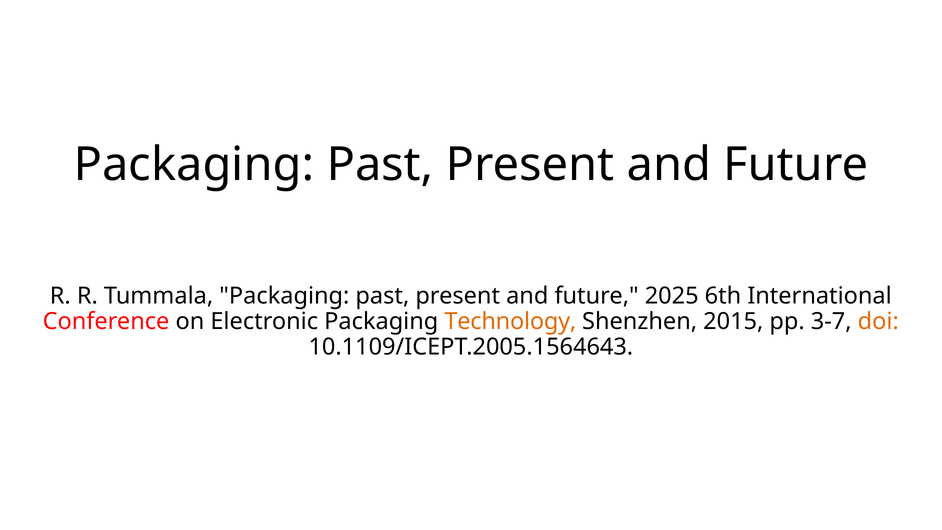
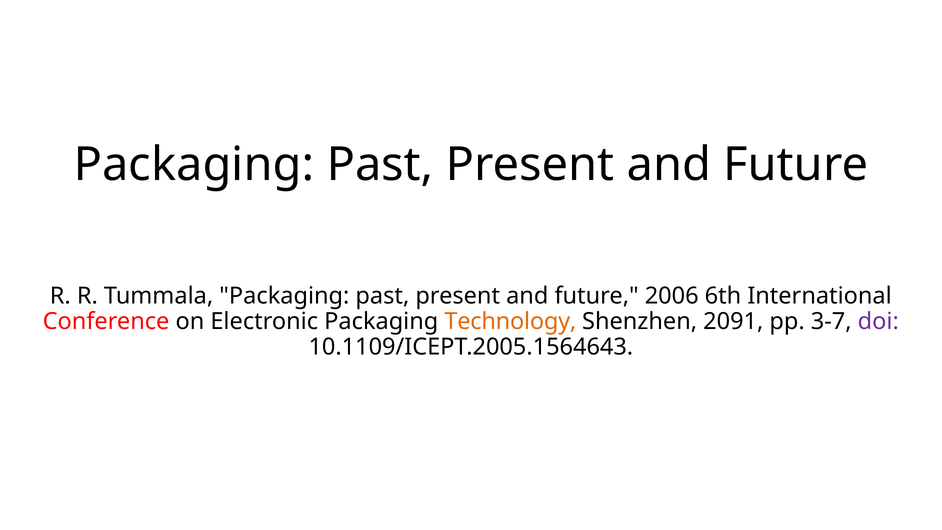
2025: 2025 -> 2006 (672, 296)
2015: 2015 -> 2091 (733, 321)
doi colour: orange -> purple (878, 321)
